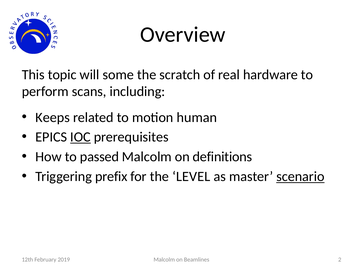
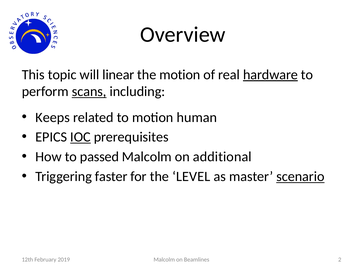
some: some -> linear (118, 75)
the scratch: scratch -> motion (180, 75)
hardware underline: none -> present (270, 75)
scans underline: none -> present (89, 92)
definitions: definitions -> additional (222, 157)
prefix: prefix -> faster (111, 177)
